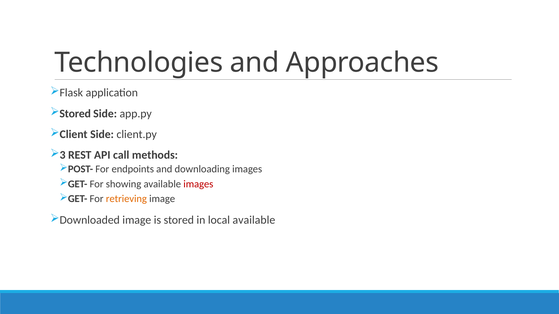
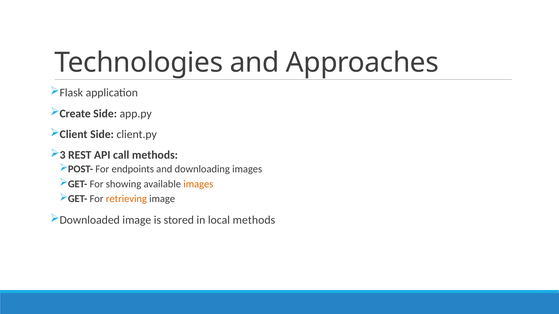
Stored: Stored -> Create (75, 114)
images colour: red -> orange (198, 184)
local available: available -> methods (254, 220)
